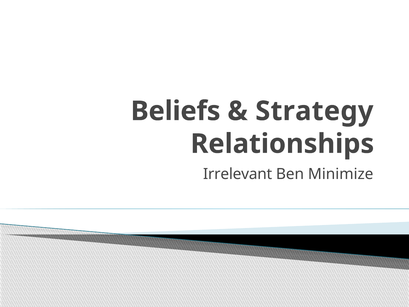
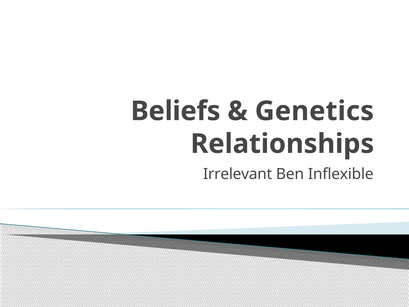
Strategy: Strategy -> Genetics (314, 111)
Minimize: Minimize -> Inflexible (341, 174)
